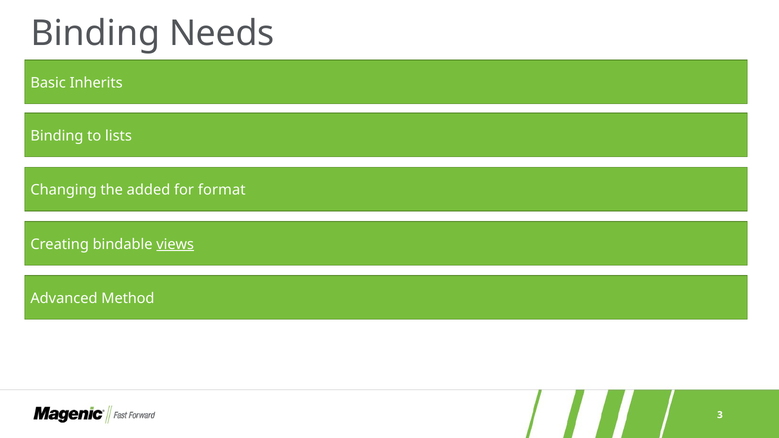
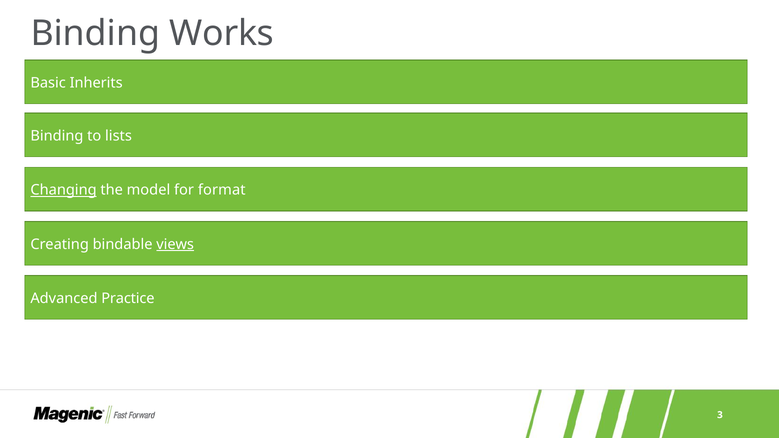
Needs: Needs -> Works (222, 33)
Changing underline: none -> present (64, 190)
added: added -> model (148, 190)
Method: Method -> Practice (128, 299)
